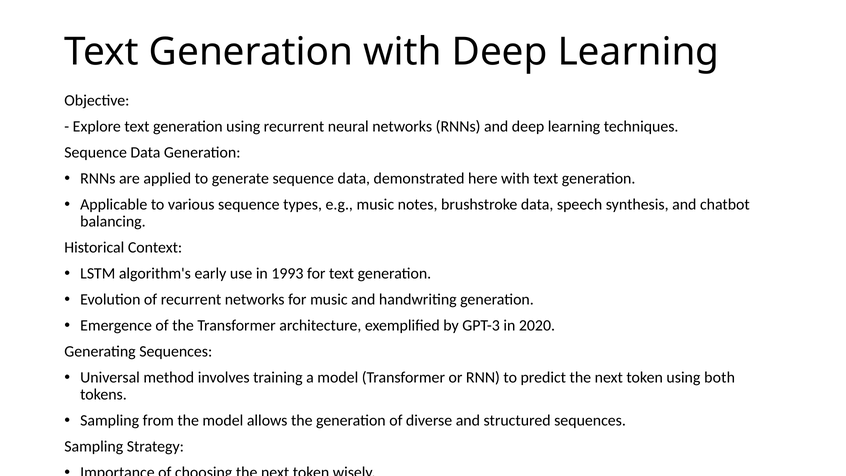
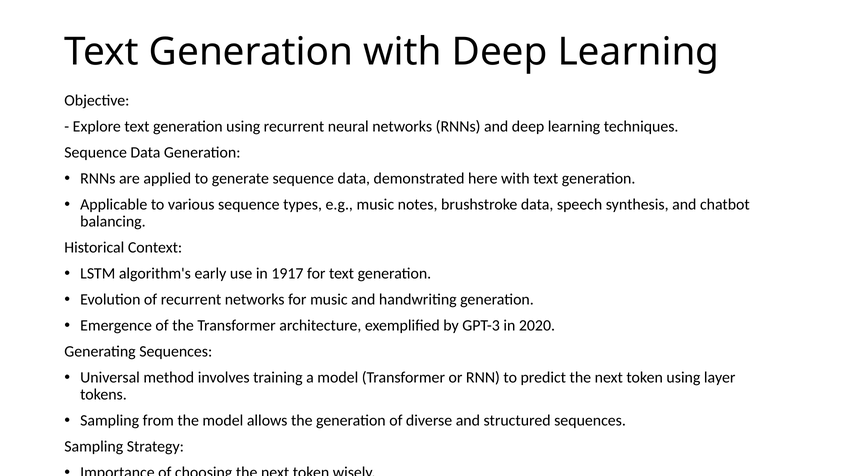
1993: 1993 -> 1917 (287, 274)
both: both -> layer (720, 377)
